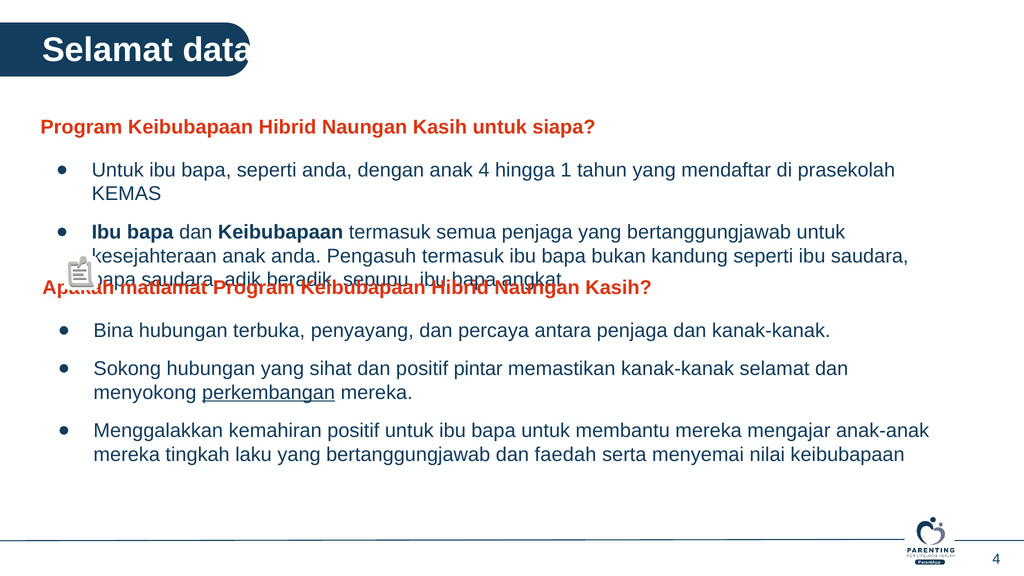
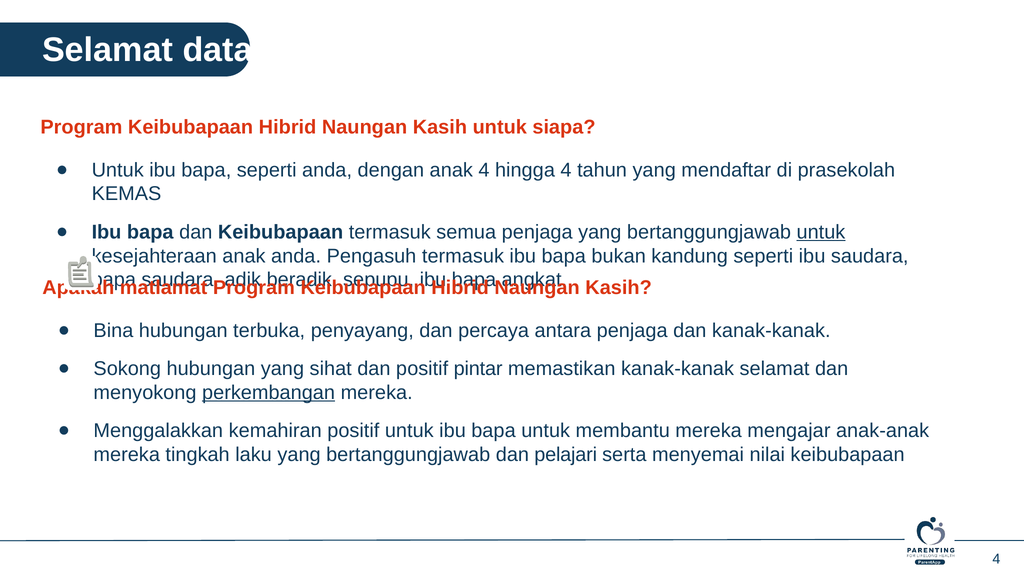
hingga 1: 1 -> 4 (566, 170)
untuk underline: none -> present (821, 232)
faedah: faedah -> pelajari (566, 455)
